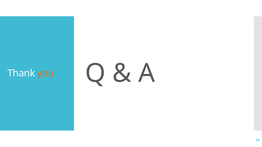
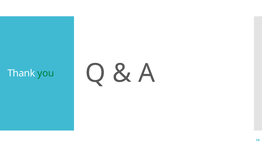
you colour: orange -> green (46, 74)
